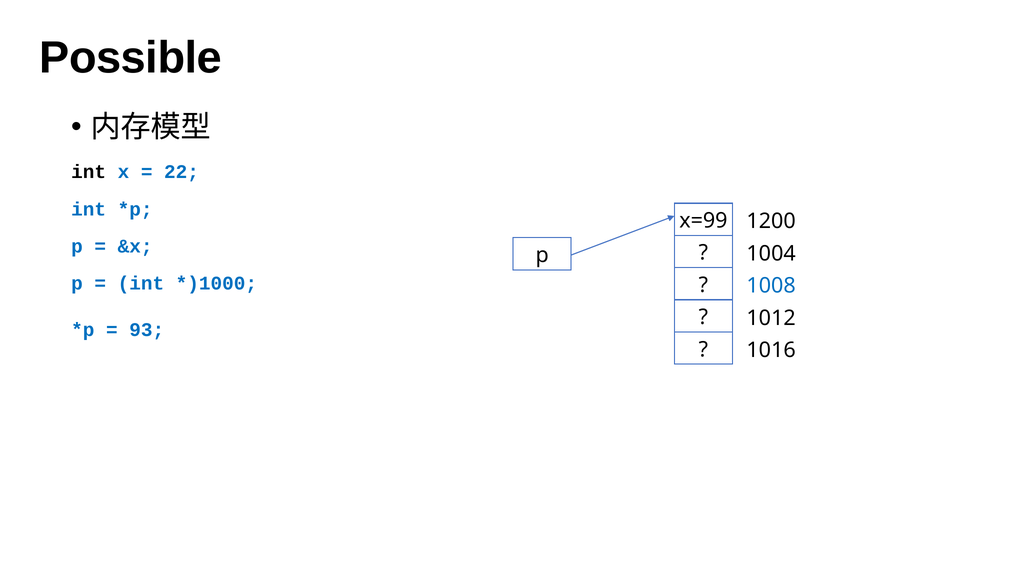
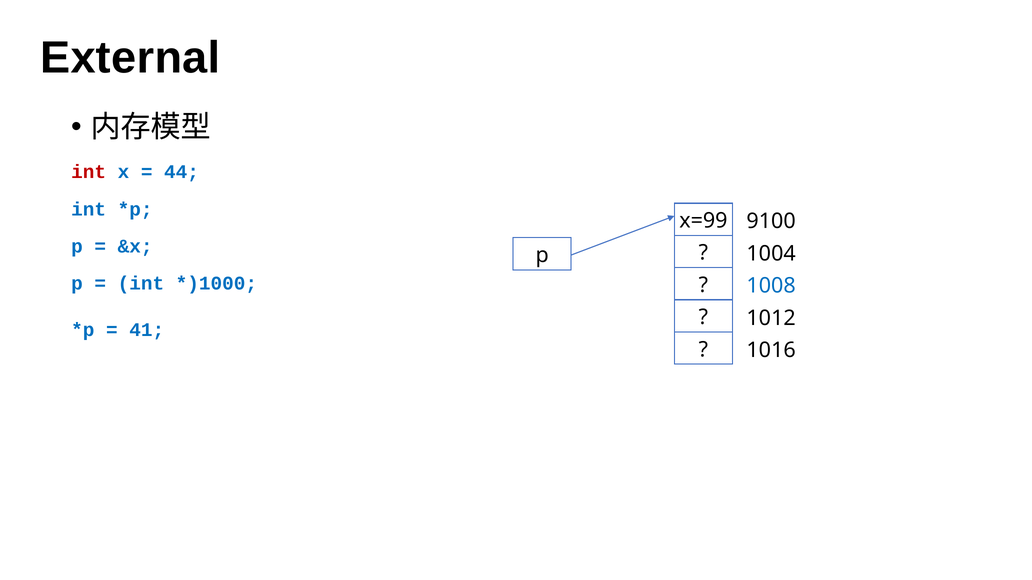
Possible: Possible -> External (130, 58)
int colour: black -> red (89, 172)
22: 22 -> 44 (182, 172)
1200: 1200 -> 9100 (771, 222)
93: 93 -> 41 (147, 330)
